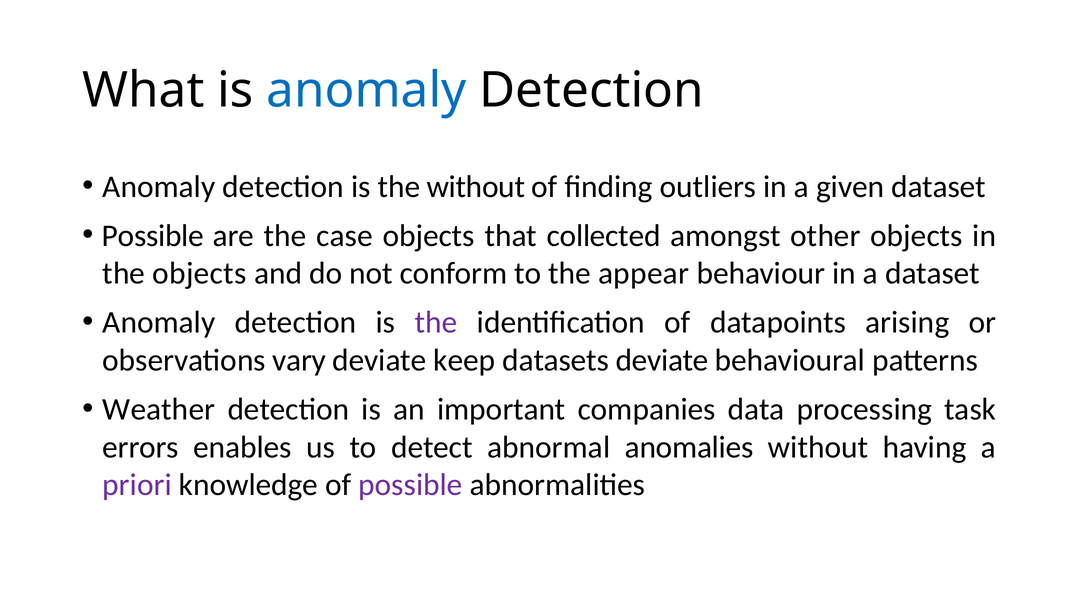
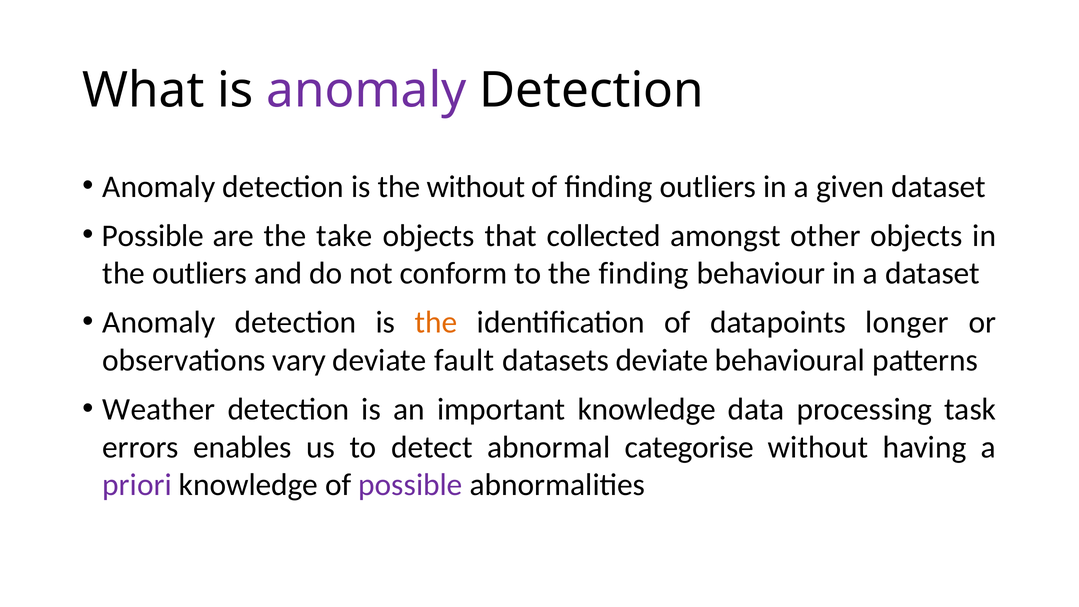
anomaly colour: blue -> purple (366, 91)
case: case -> take (344, 236)
the objects: objects -> outliers (200, 274)
the appear: appear -> finding (644, 274)
the colour: purple -> orange (436, 323)
arising: arising -> longer (907, 323)
keep: keep -> fault (464, 360)
important companies: companies -> knowledge (647, 409)
anomalies: anomalies -> categorise (689, 447)
